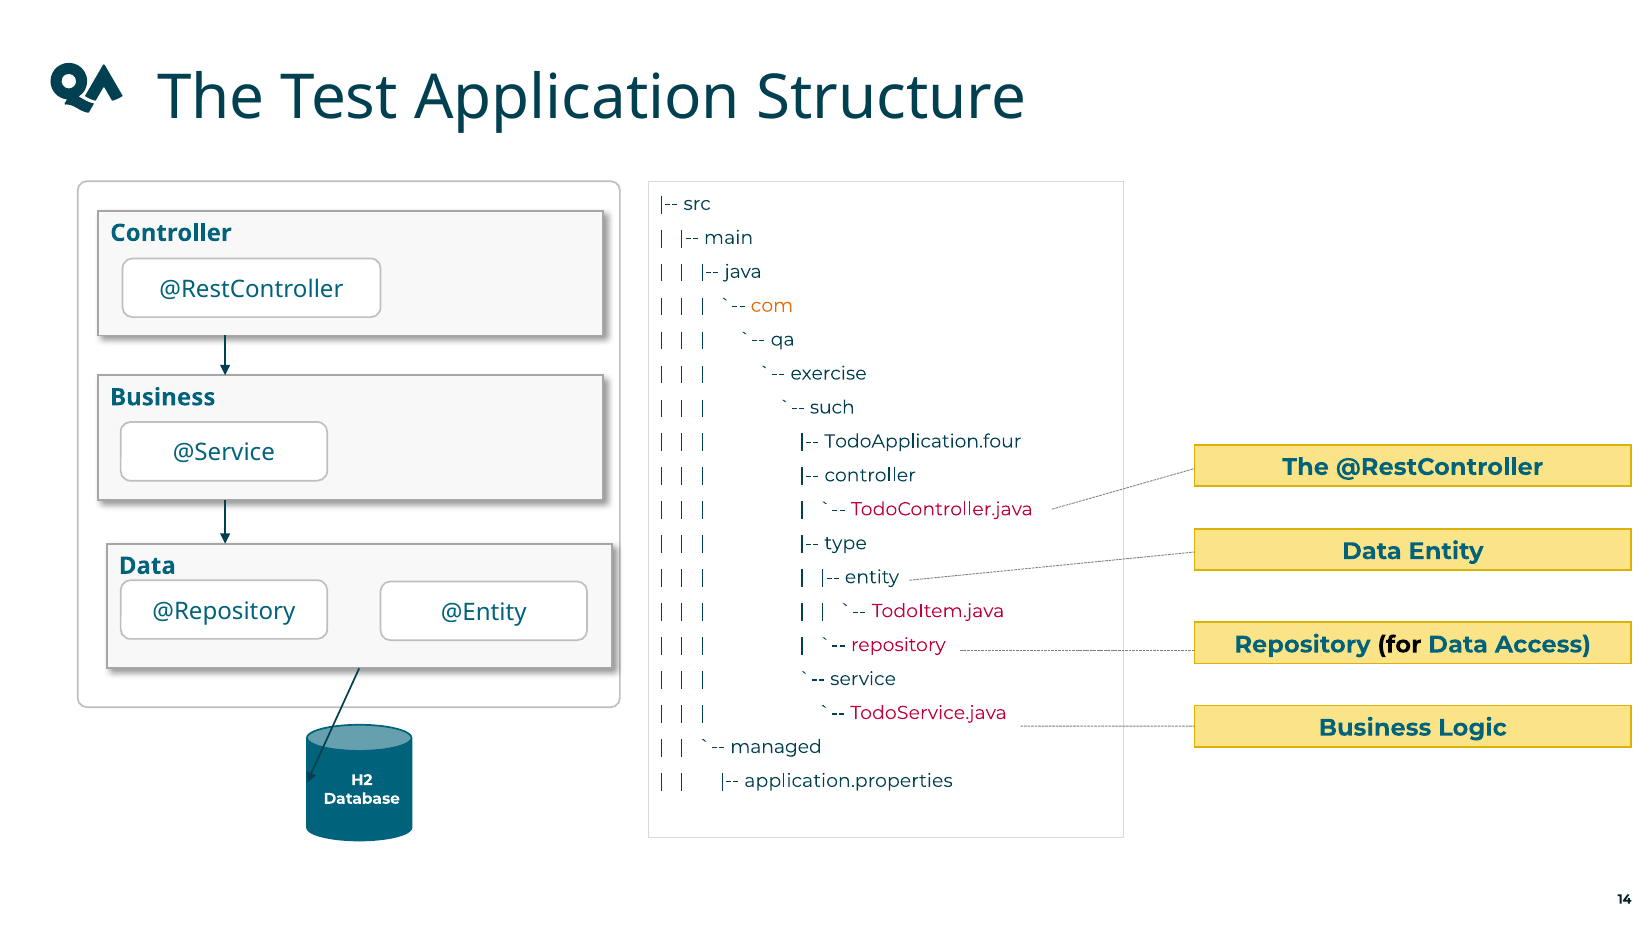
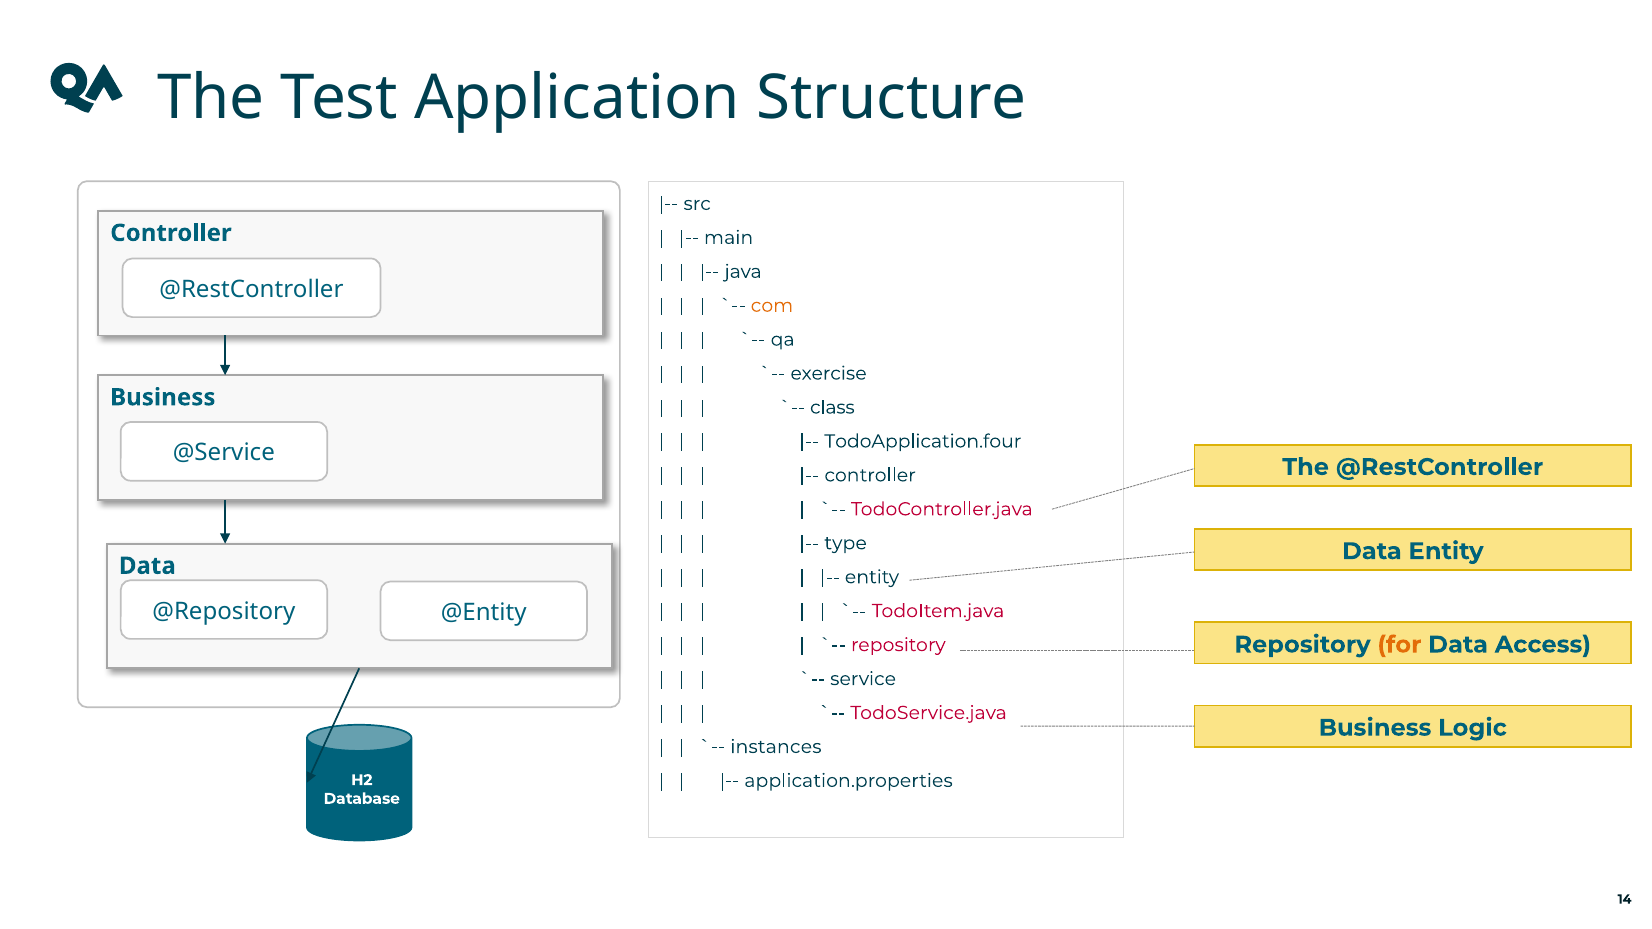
such: such -> class (832, 407)
for colour: black -> orange (1399, 645)
managed: managed -> instances (776, 747)
